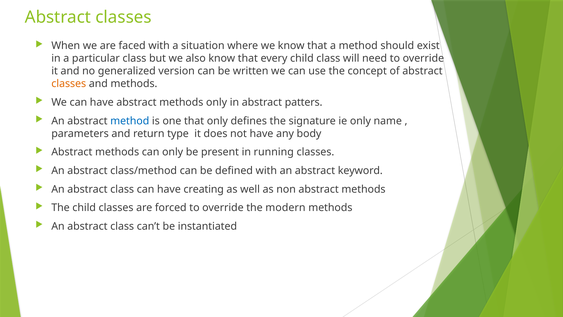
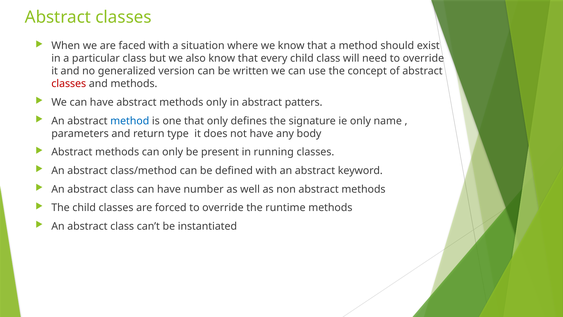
classes colour: orange -> red (69, 84)
creating: creating -> number (204, 189)
modern: modern -> runtime (285, 208)
